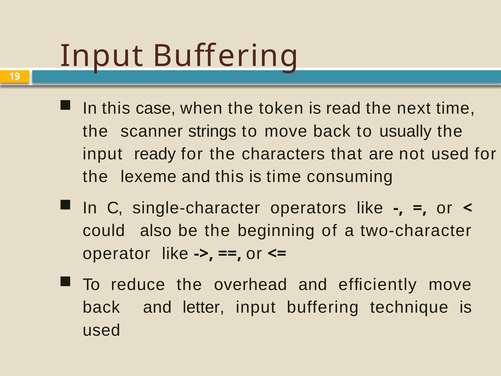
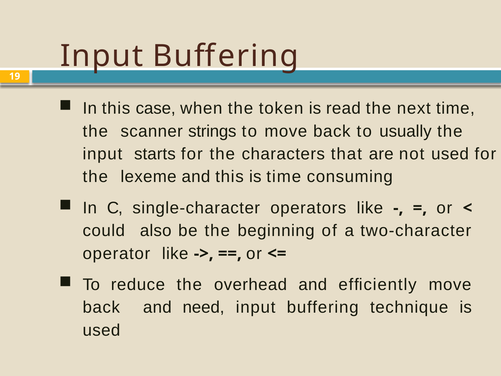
ready: ready -> starts (155, 154)
letter: letter -> need (204, 307)
